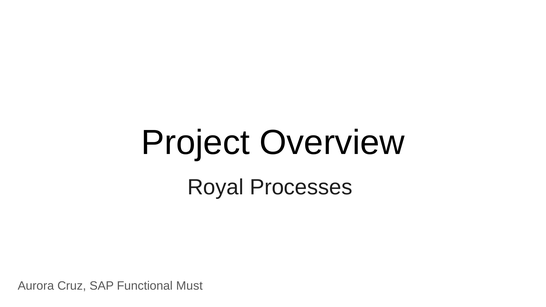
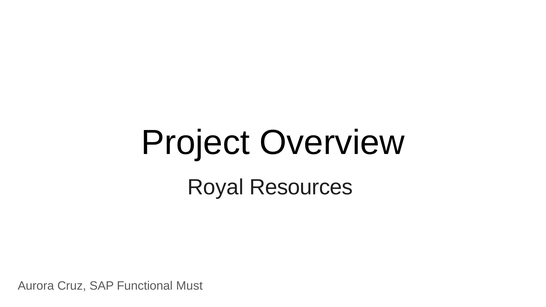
Processes: Processes -> Resources (301, 187)
